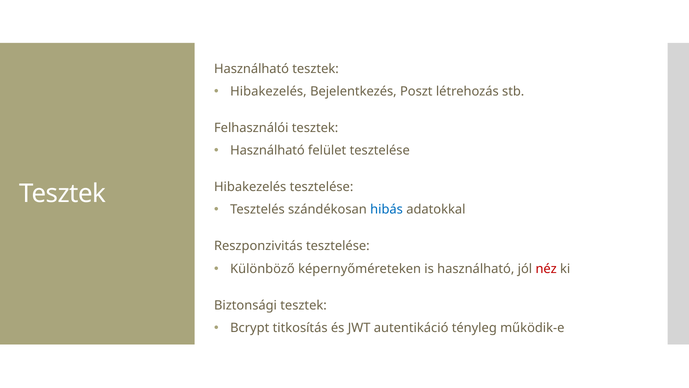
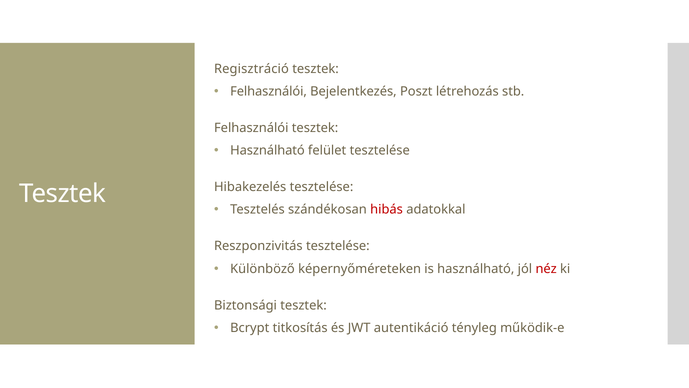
Használható: Használható -> Regisztráció (251, 69)
Hibakezelés: Hibakezelés -> Felhasználói (269, 91)
hibás colour: blue -> red (387, 209)
